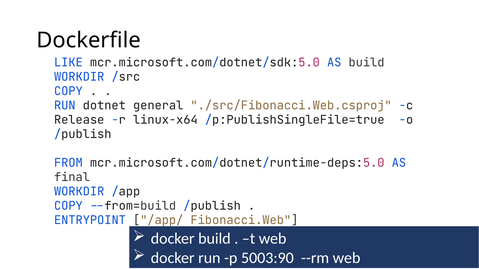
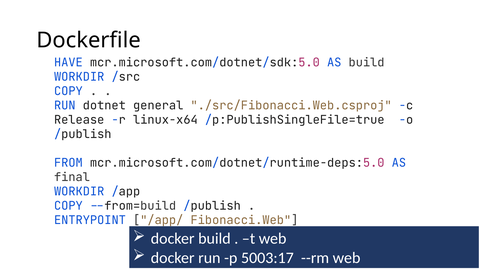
LIKE: LIKE -> HAVE (68, 63)
5003:90: 5003:90 -> 5003:17 (267, 258)
